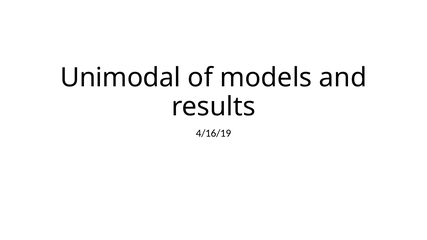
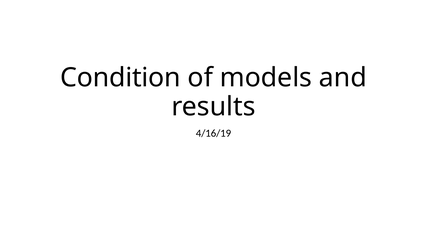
Unimodal: Unimodal -> Condition (120, 78)
